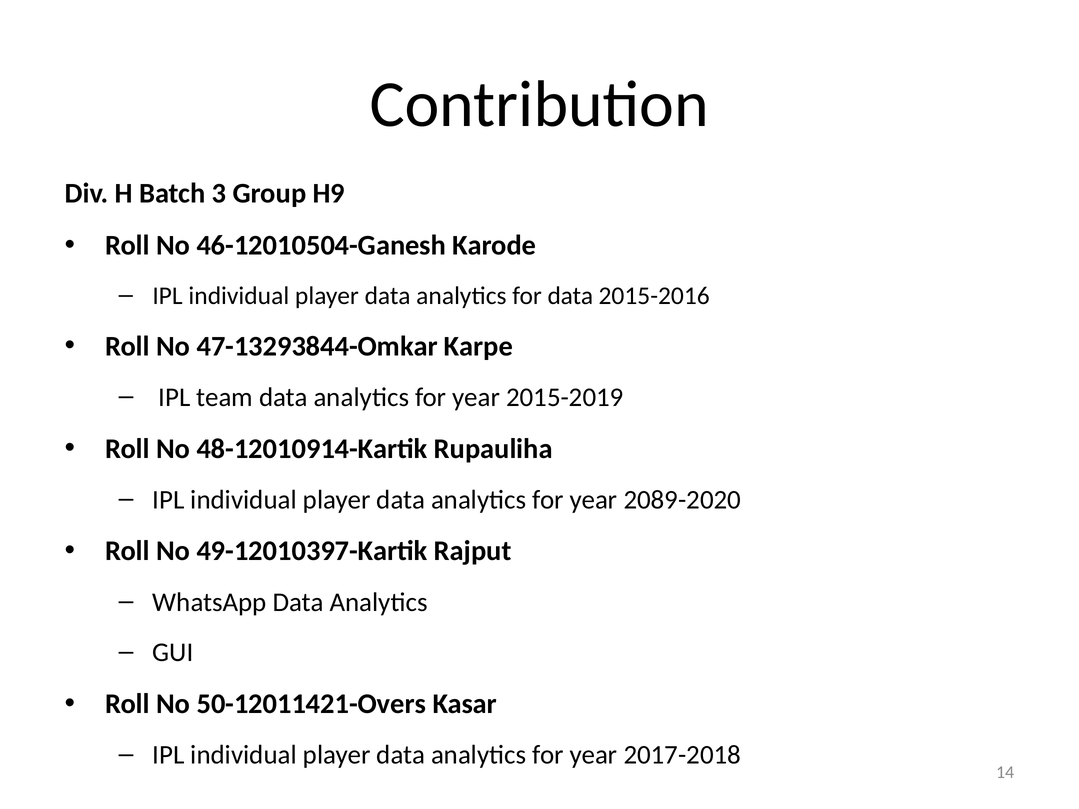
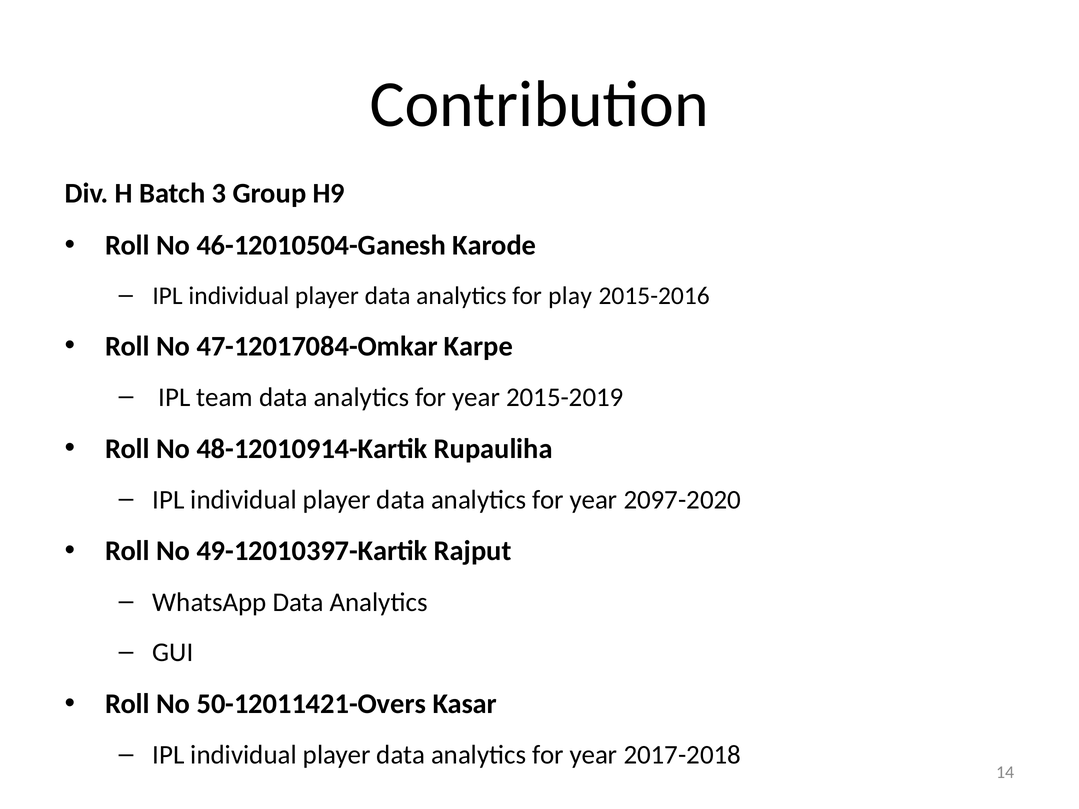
for data: data -> play (570, 296)
47-13293844-Omkar: 47-13293844-Omkar -> 47-12017084-Omkar (317, 346)
2089-2020: 2089-2020 -> 2097-2020 (682, 500)
